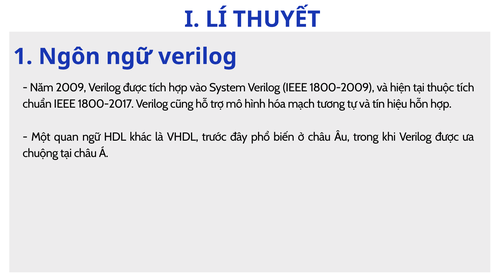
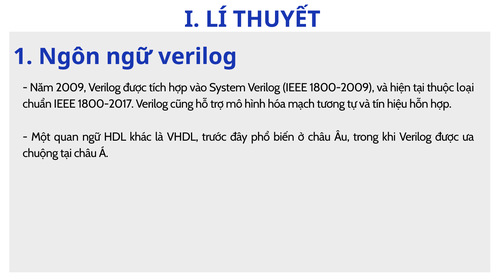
thuộc tích: tích -> loại (465, 87)
